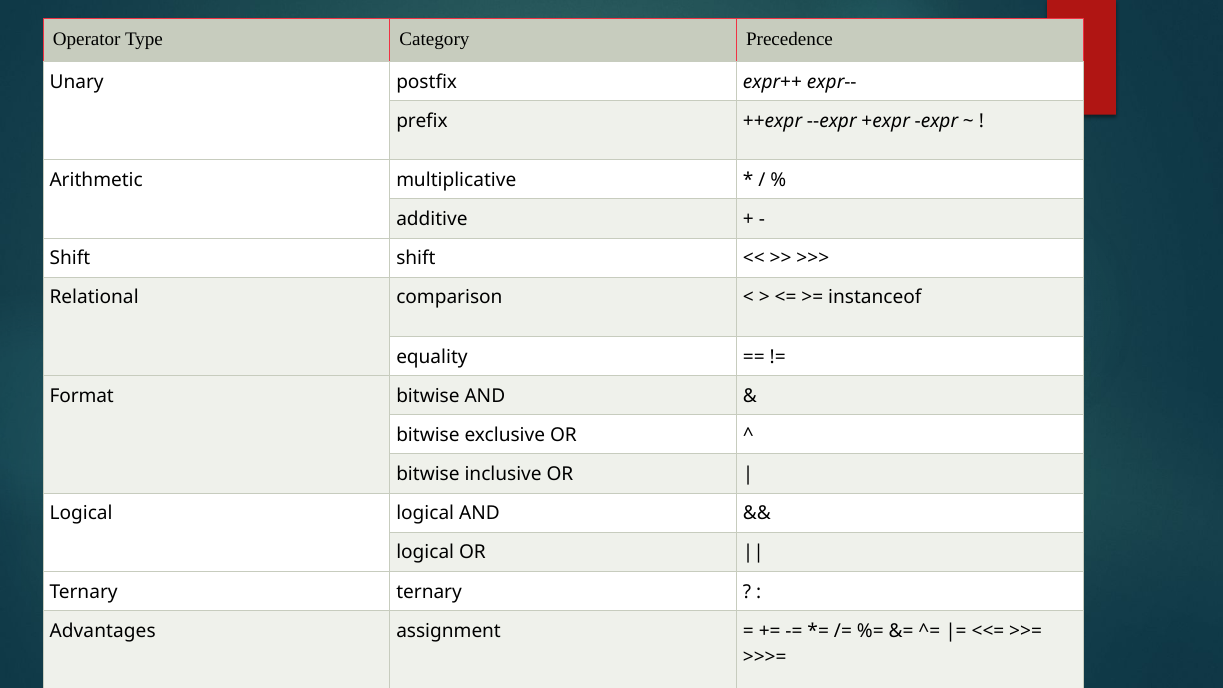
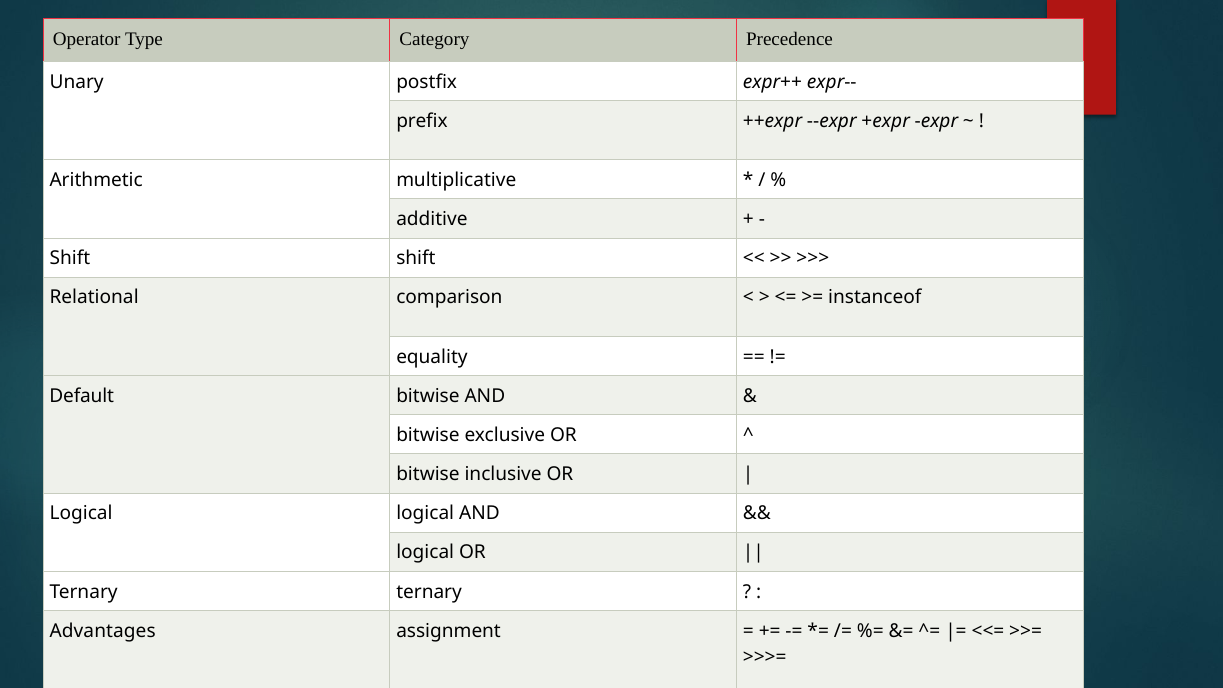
Format: Format -> Default (82, 396)
